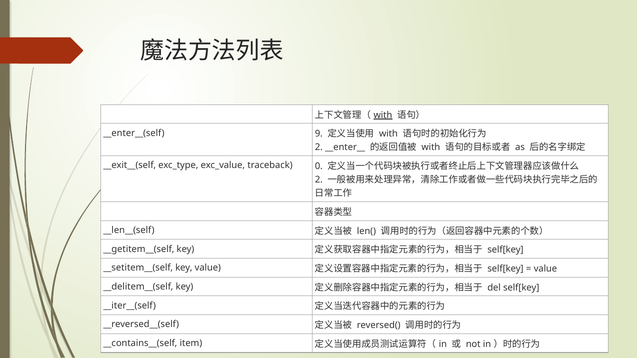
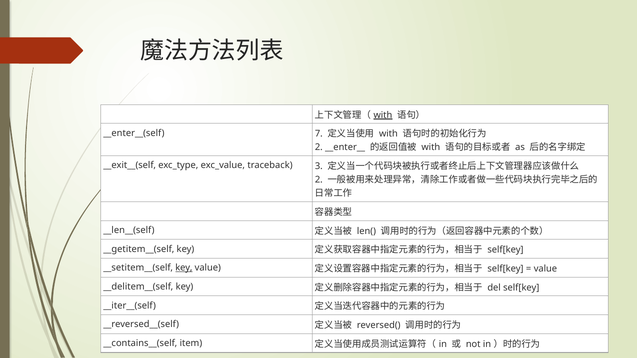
9: 9 -> 7 (319, 134)
0: 0 -> 3 (319, 166)
key underline: none -> present (184, 268)
